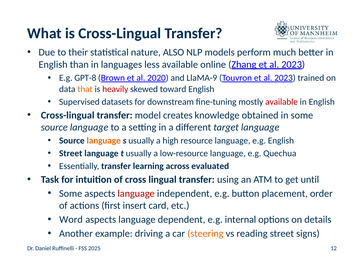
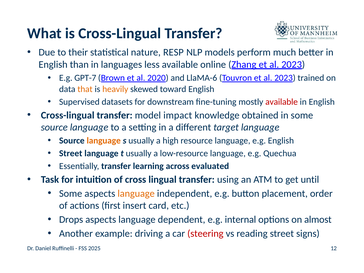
ALSO: ALSO -> RESP (173, 52)
GPT-8: GPT-8 -> GPT-7 (85, 78)
LlaMA-9: LlaMA-9 -> LlaMA-6 (202, 78)
heavily colour: red -> orange (115, 89)
creates: creates -> impact (178, 115)
language colour: red -> orange (136, 193)
Word: Word -> Drops (71, 220)
details: details -> almost (318, 220)
steering colour: orange -> red (205, 234)
